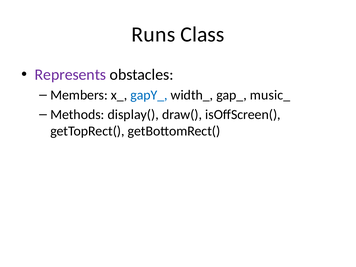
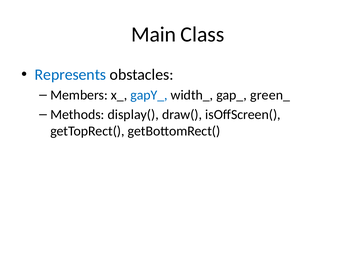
Runs: Runs -> Main (154, 34)
Represents colour: purple -> blue (70, 75)
music_: music_ -> green_ (270, 95)
